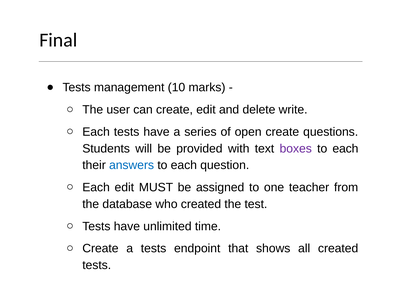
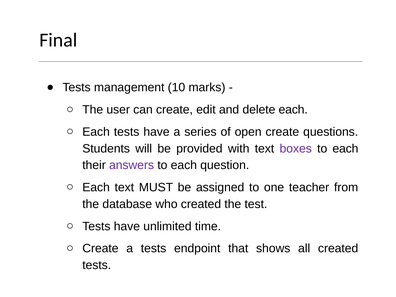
delete write: write -> each (293, 110)
answers colour: blue -> purple (132, 165)
Each edit: edit -> text (124, 187)
